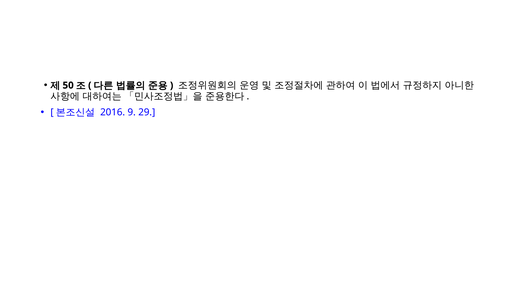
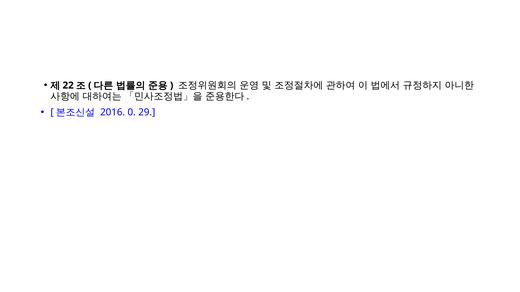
50: 50 -> 22 (68, 85)
9: 9 -> 0 (132, 113)
